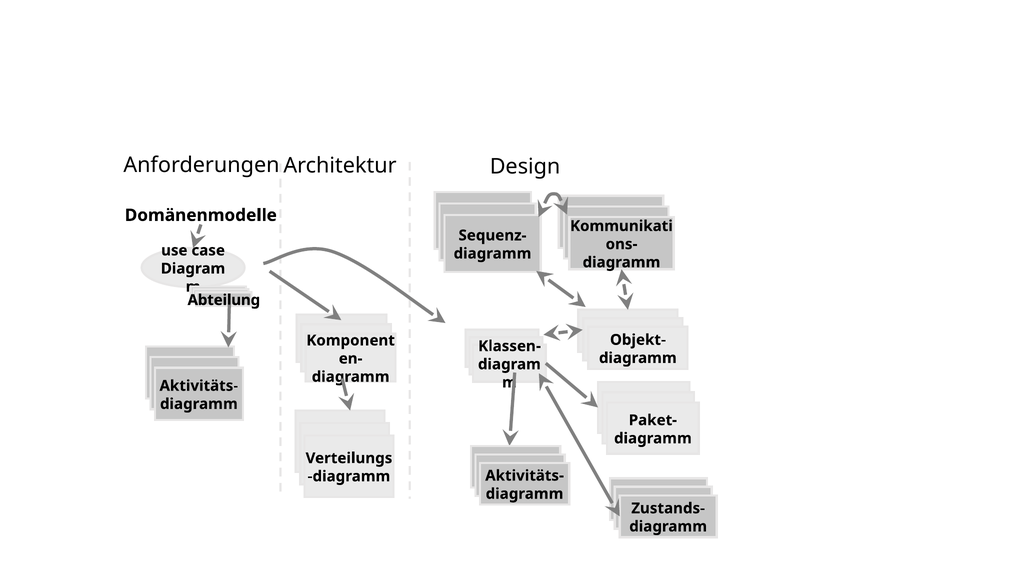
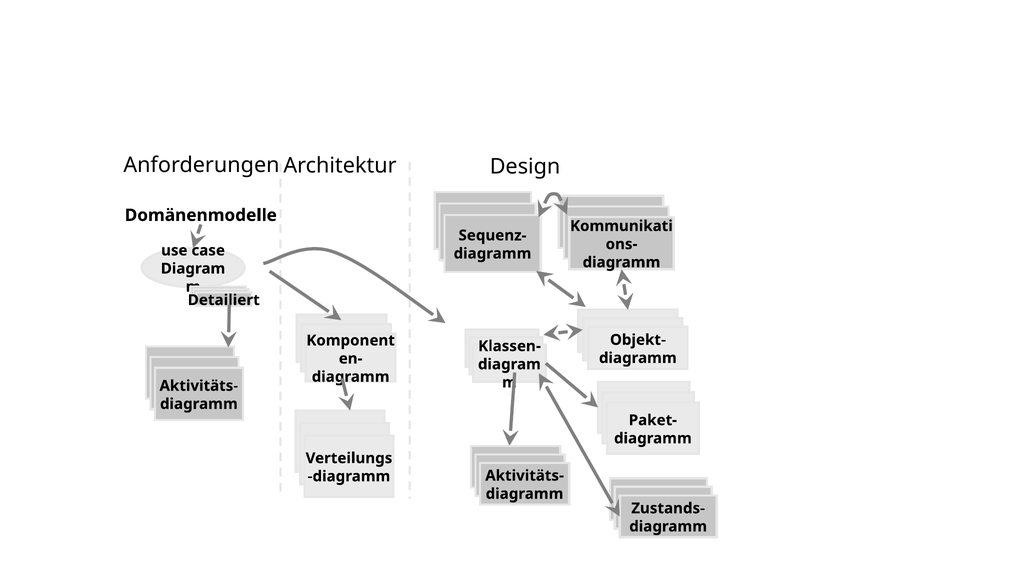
Abteilung: Abteilung -> Detailiert (224, 300)
